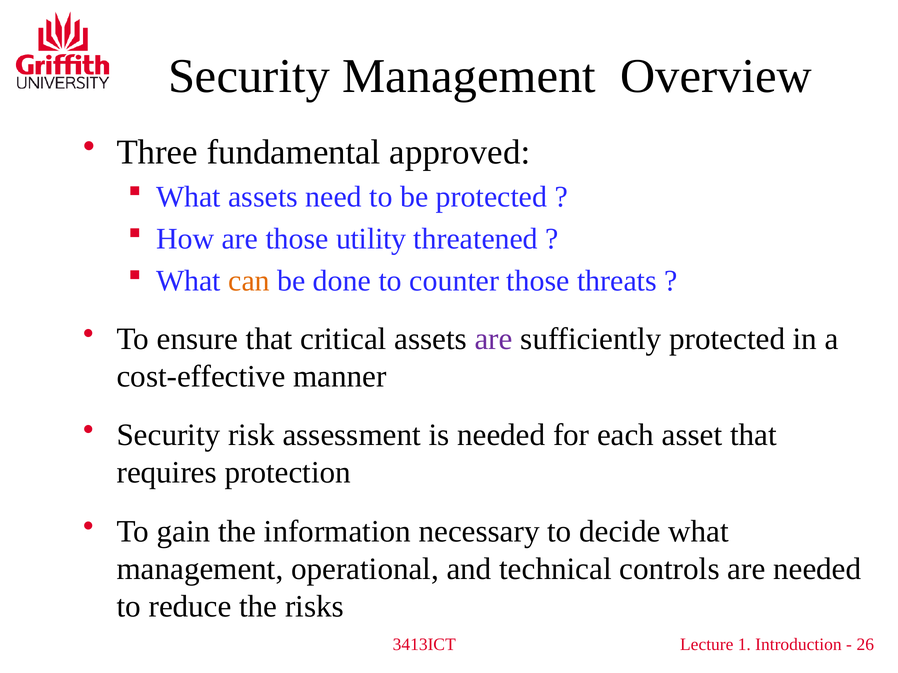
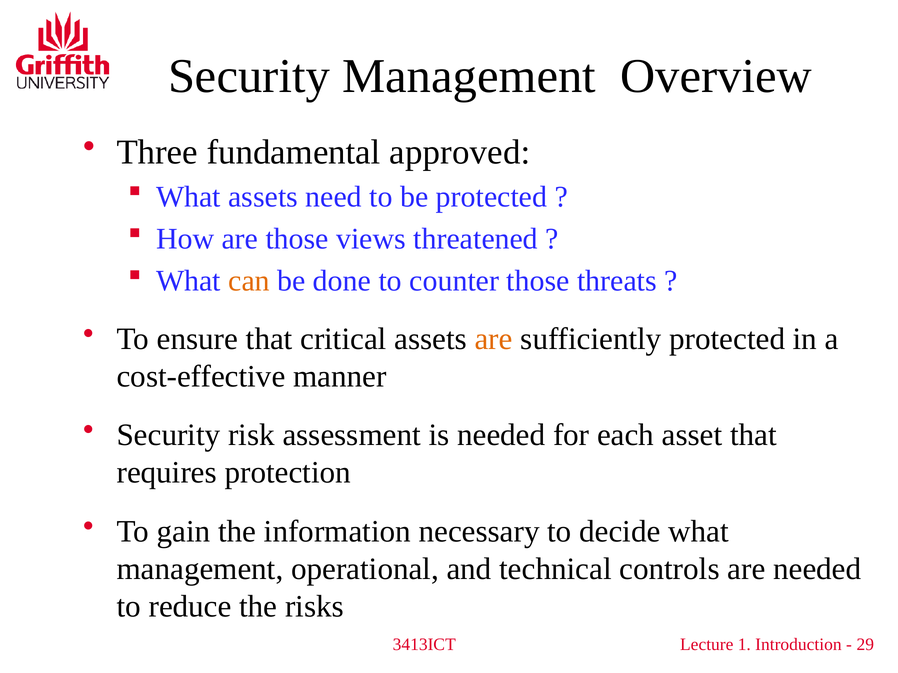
utility: utility -> views (371, 239)
are colour: purple -> orange (494, 339)
26: 26 -> 29 (865, 645)
